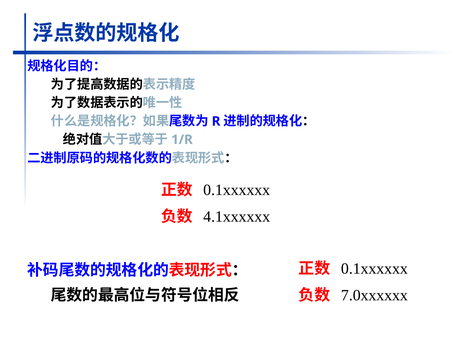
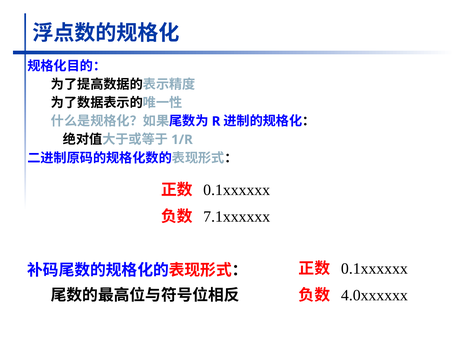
4.1xxxxxx: 4.1xxxxxx -> 7.1xxxxxx (237, 217)
7.0xxxxxx: 7.0xxxxxx -> 4.0xxxxxx (374, 295)
